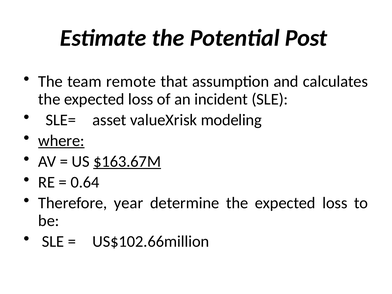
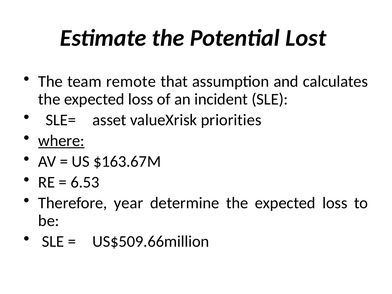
Post: Post -> Lost (306, 38)
modeling: modeling -> priorities (231, 120)
$163.67M underline: present -> none (127, 161)
0.64: 0.64 -> 6.53 (85, 182)
US$102.66million: US$102.66million -> US$509.66million (151, 241)
